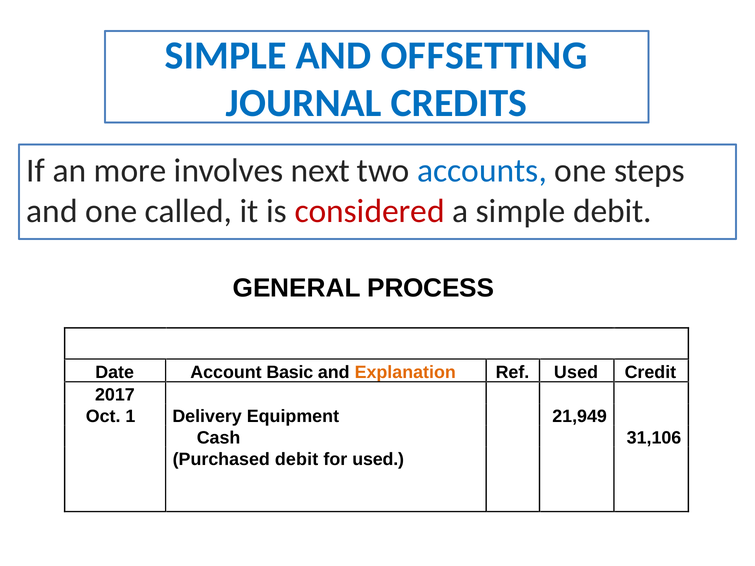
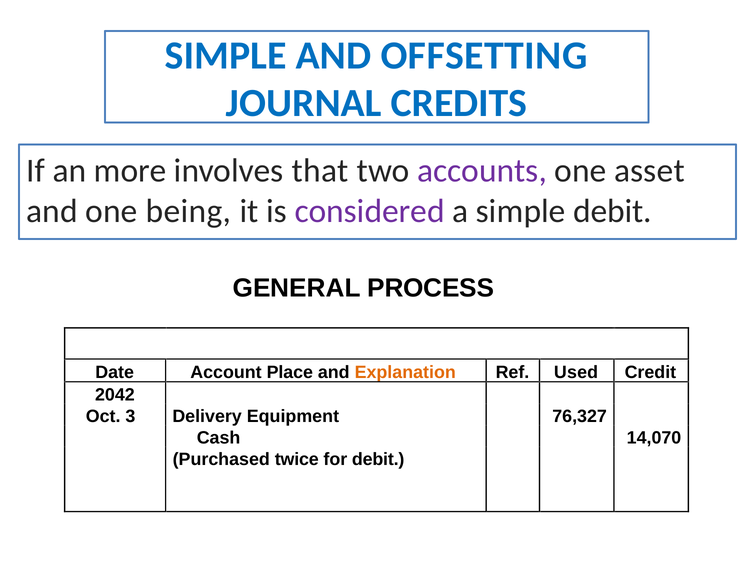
next: next -> that (320, 171)
accounts colour: blue -> purple (482, 171)
steps: steps -> asset (649, 171)
called: called -> being (188, 211)
considered colour: red -> purple (370, 211)
Basic: Basic -> Place (290, 372)
2017: 2017 -> 2042 (115, 395)
1: 1 -> 3 (130, 417)
21,949: 21,949 -> 76,327 (580, 417)
31,106: 31,106 -> 14,070 (654, 438)
Purchased debit: debit -> twice (297, 459)
for used: used -> debit (378, 459)
